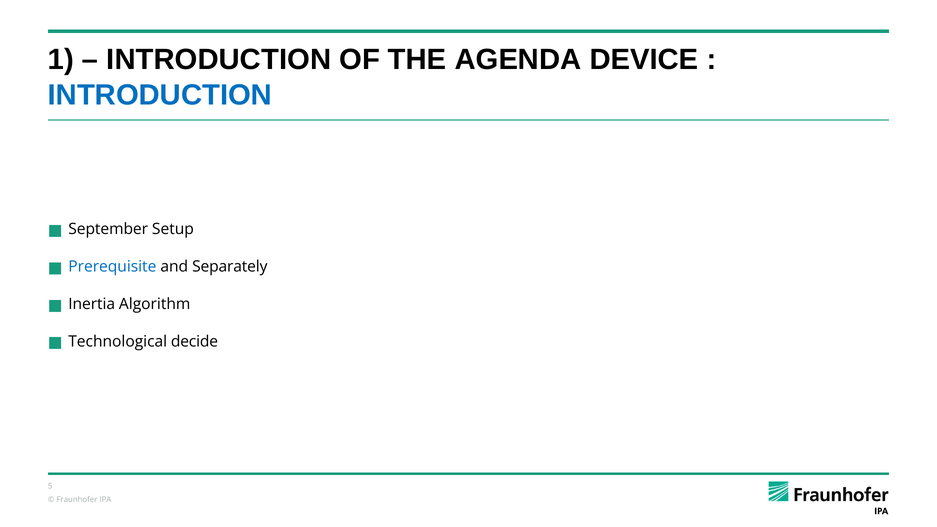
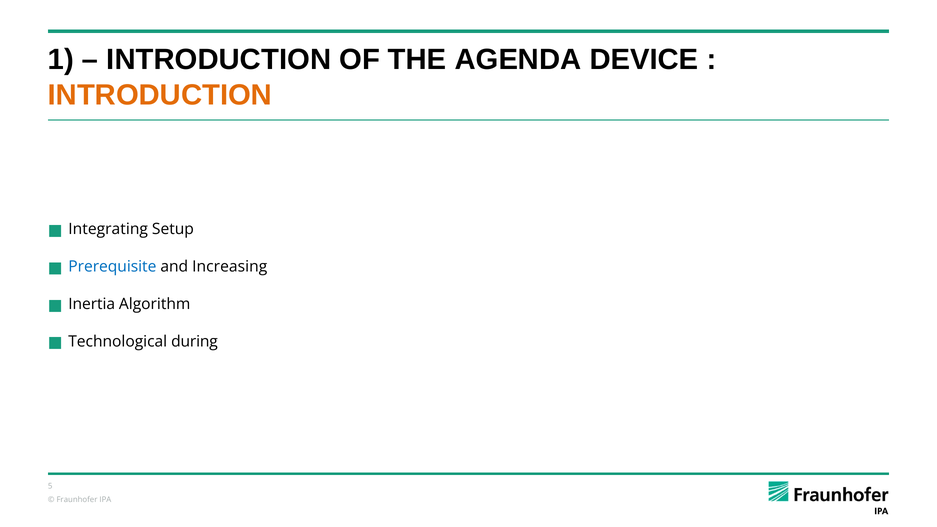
INTRODUCTION colour: blue -> orange (160, 95)
September: September -> Integrating (108, 229)
Separately: Separately -> Increasing (230, 267)
decide: decide -> during (194, 342)
